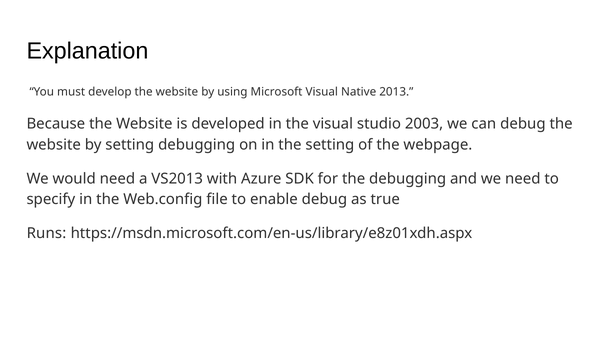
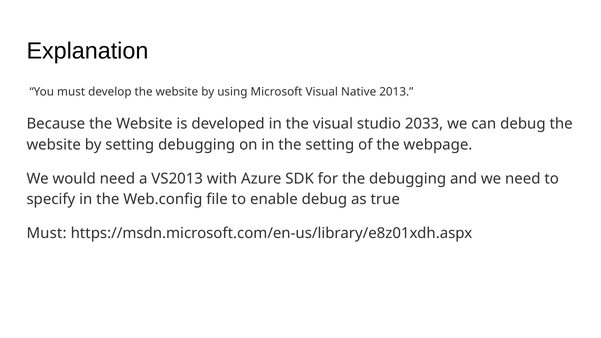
2003: 2003 -> 2033 (424, 124)
Runs: Runs -> Must (47, 234)
